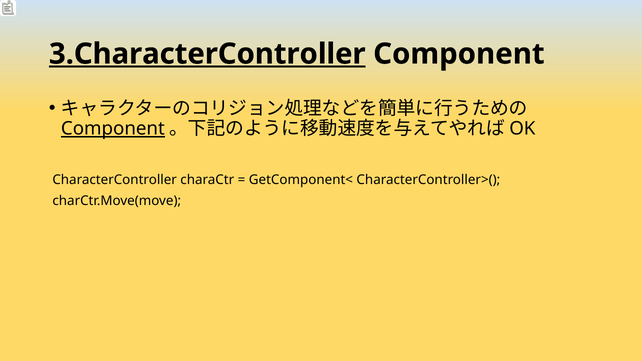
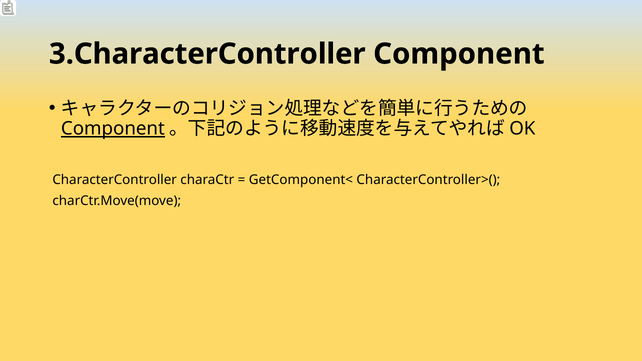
3.CharacterController underline: present -> none (207, 54)
